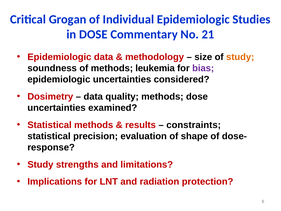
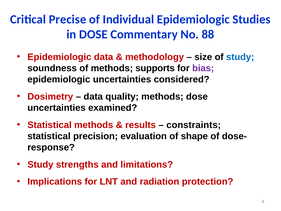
Grogan: Grogan -> Precise (68, 19)
21: 21 -> 88 (208, 34)
study colour: orange -> blue (240, 57)
leukemia: leukemia -> supports (155, 68)
